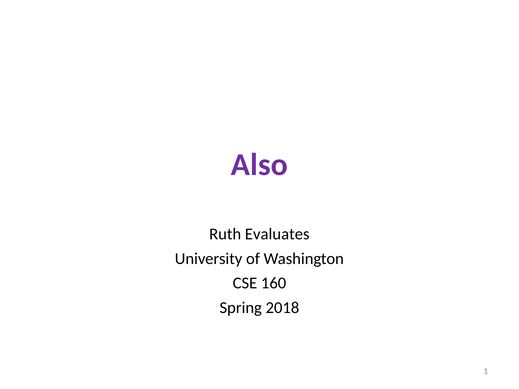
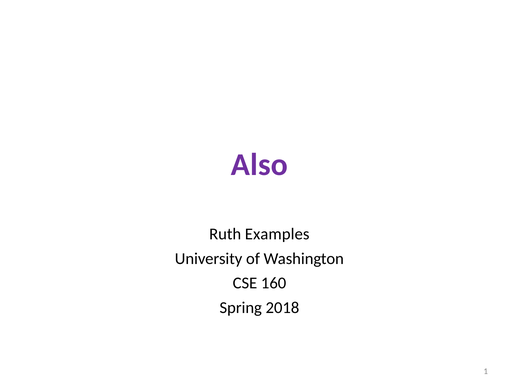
Evaluates: Evaluates -> Examples (277, 234)
